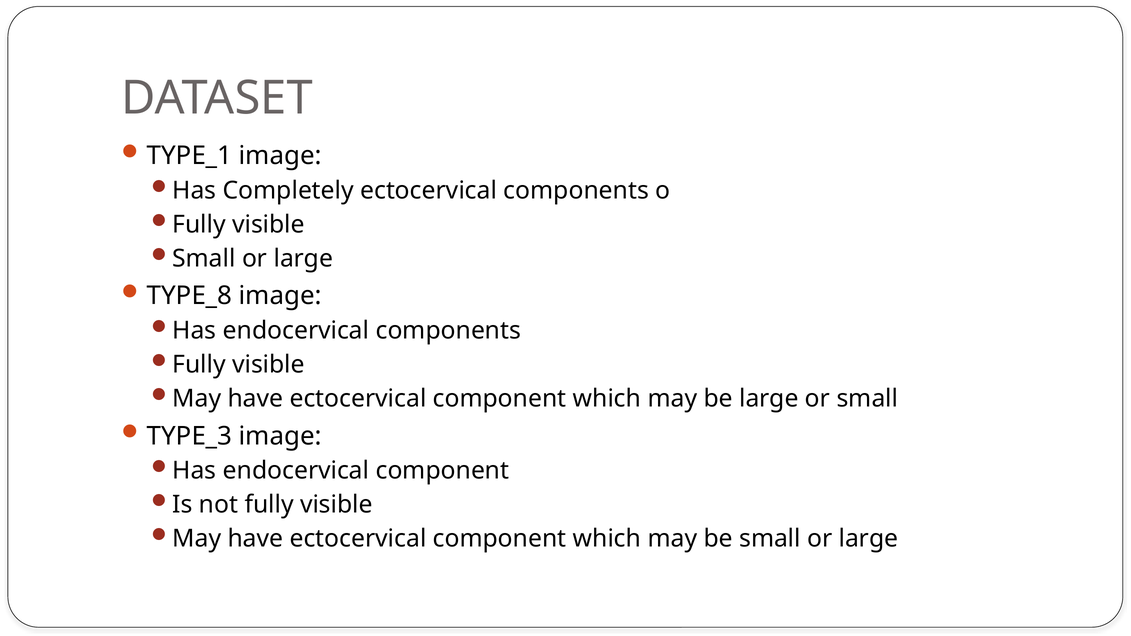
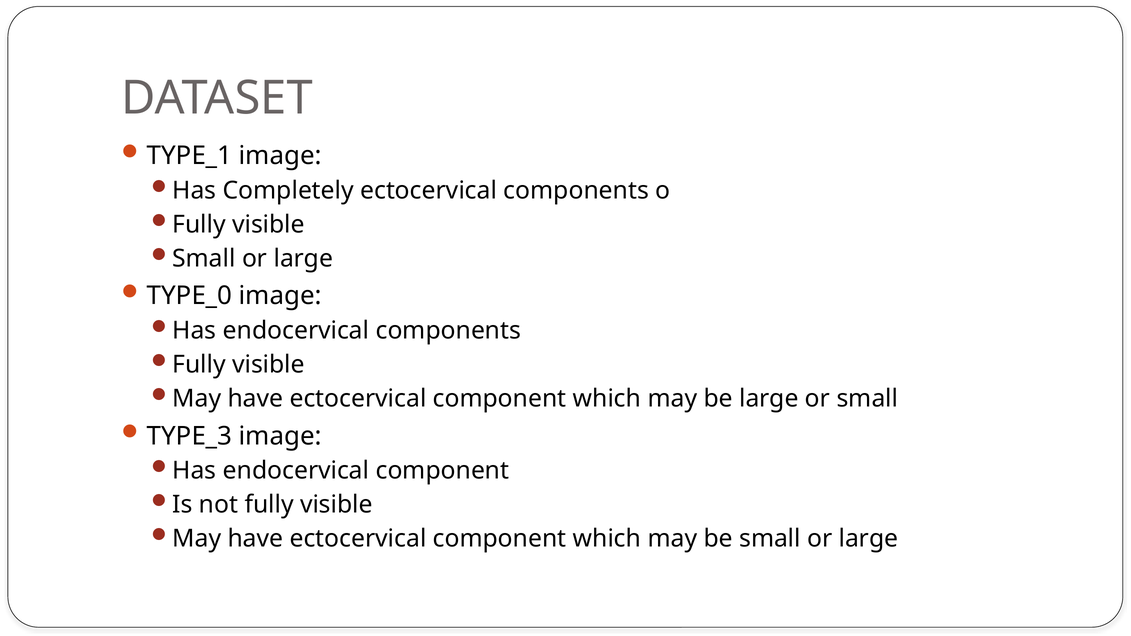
TYPE_8: TYPE_8 -> TYPE_0 (190, 296)
